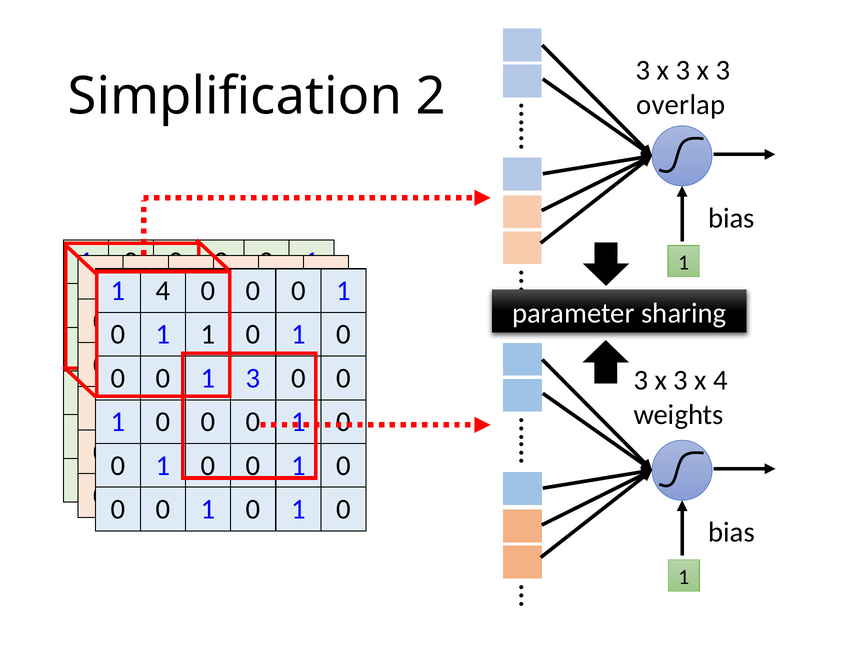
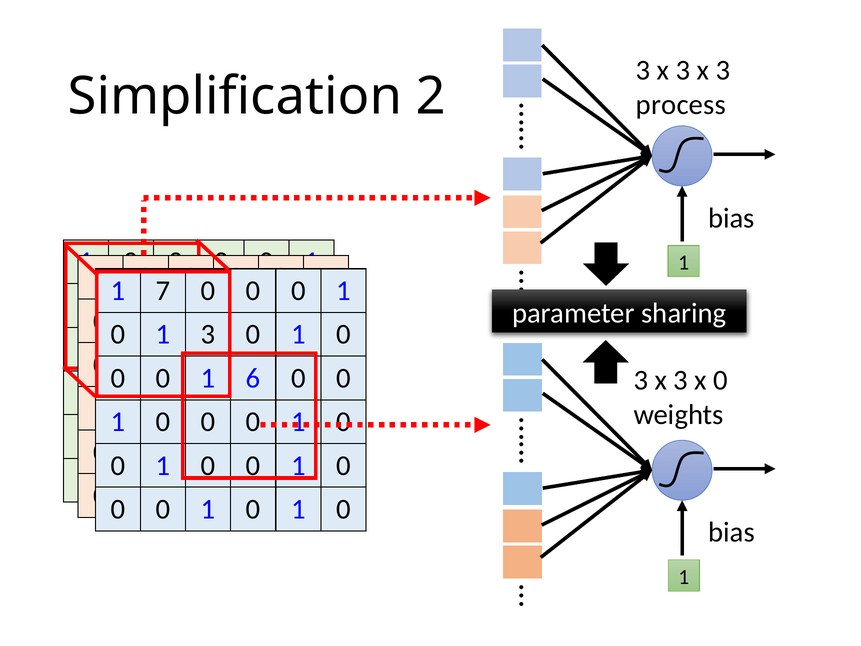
overlap: overlap -> process (681, 105)
1 4: 4 -> 7 (163, 291)
1: 1 -> 3 (208, 334)
1 3: 3 -> 6 (253, 378)
x 4: 4 -> 0 (721, 380)
